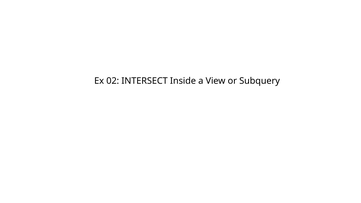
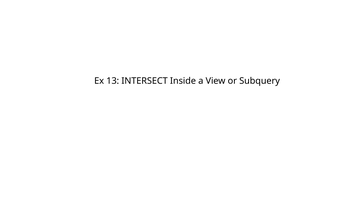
02: 02 -> 13 (113, 81)
